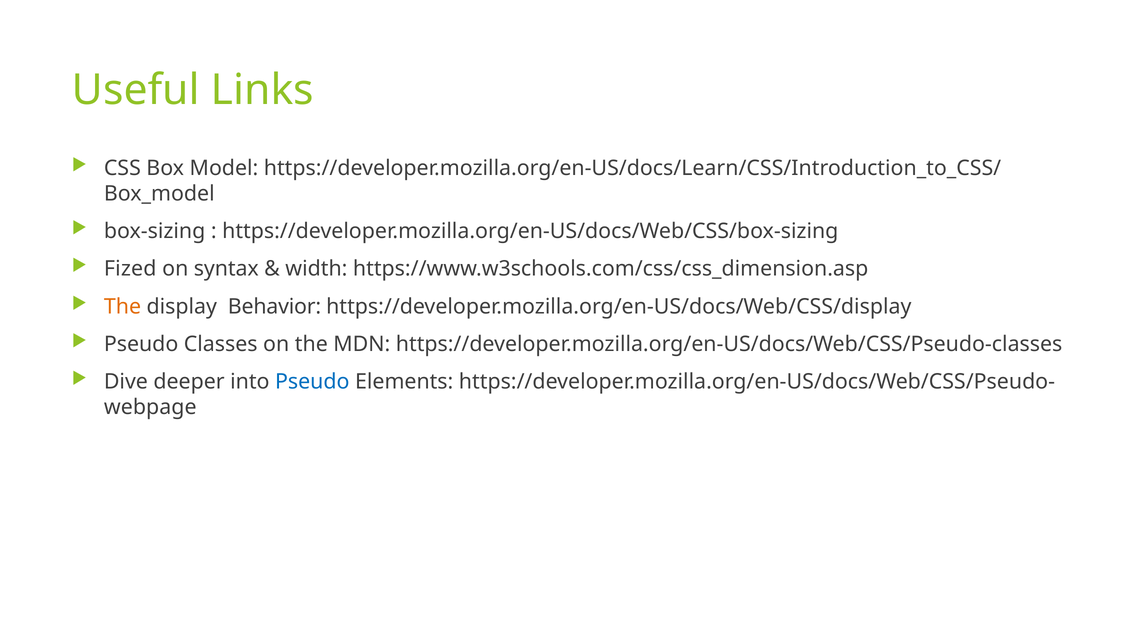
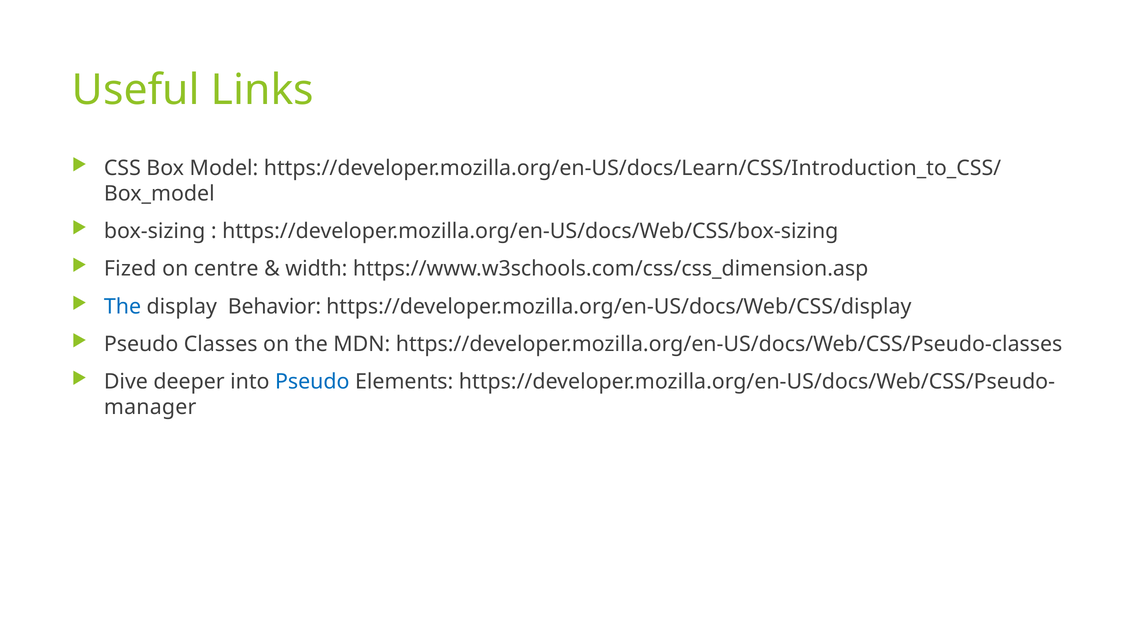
syntax: syntax -> centre (226, 269)
The colour: orange -> blue (123, 306)
webpage: webpage -> manager (150, 407)
